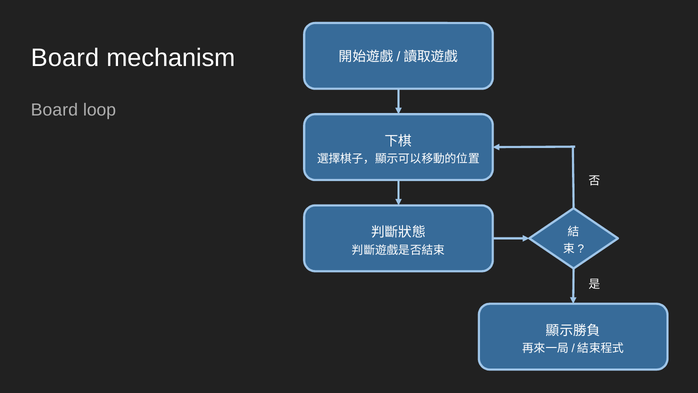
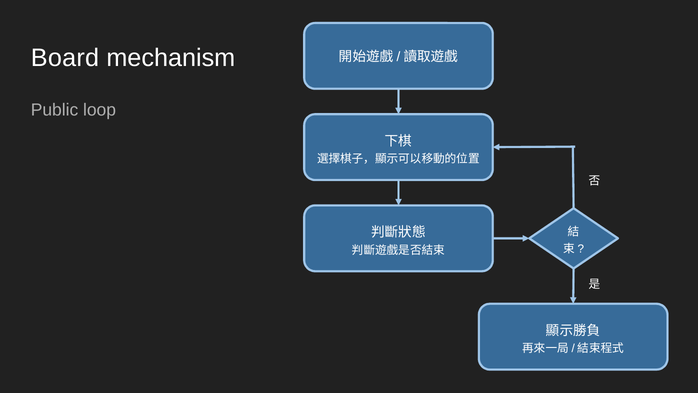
Board: Board -> Public (55, 110)
